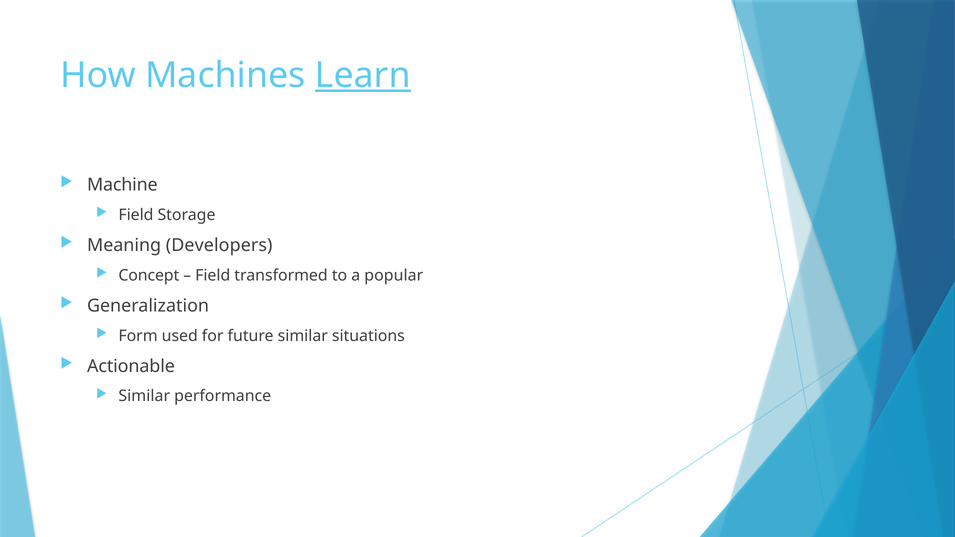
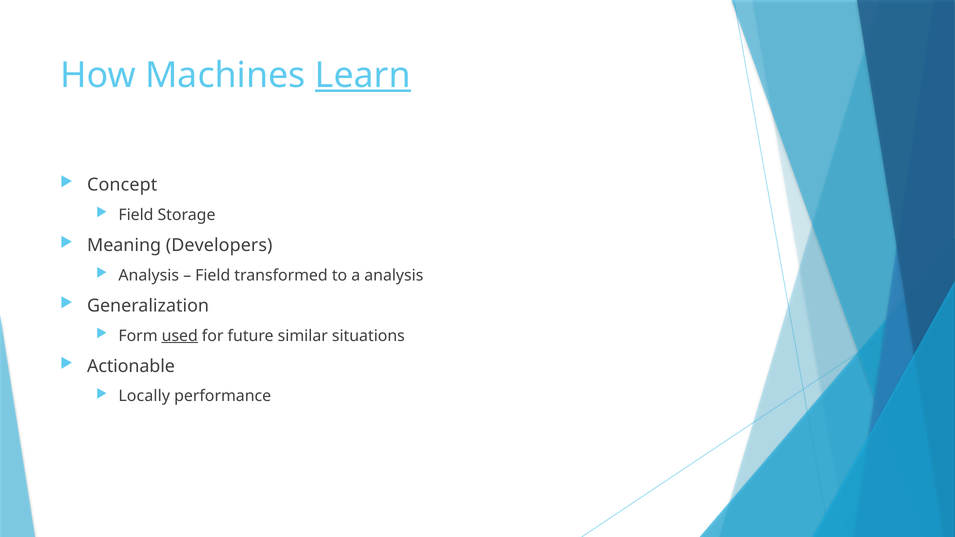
Machine: Machine -> Concept (122, 185)
Concept: Concept -> Analysis (149, 275)
a popular: popular -> analysis (394, 275)
used underline: none -> present (180, 336)
Similar: Similar -> Locally (144, 396)
